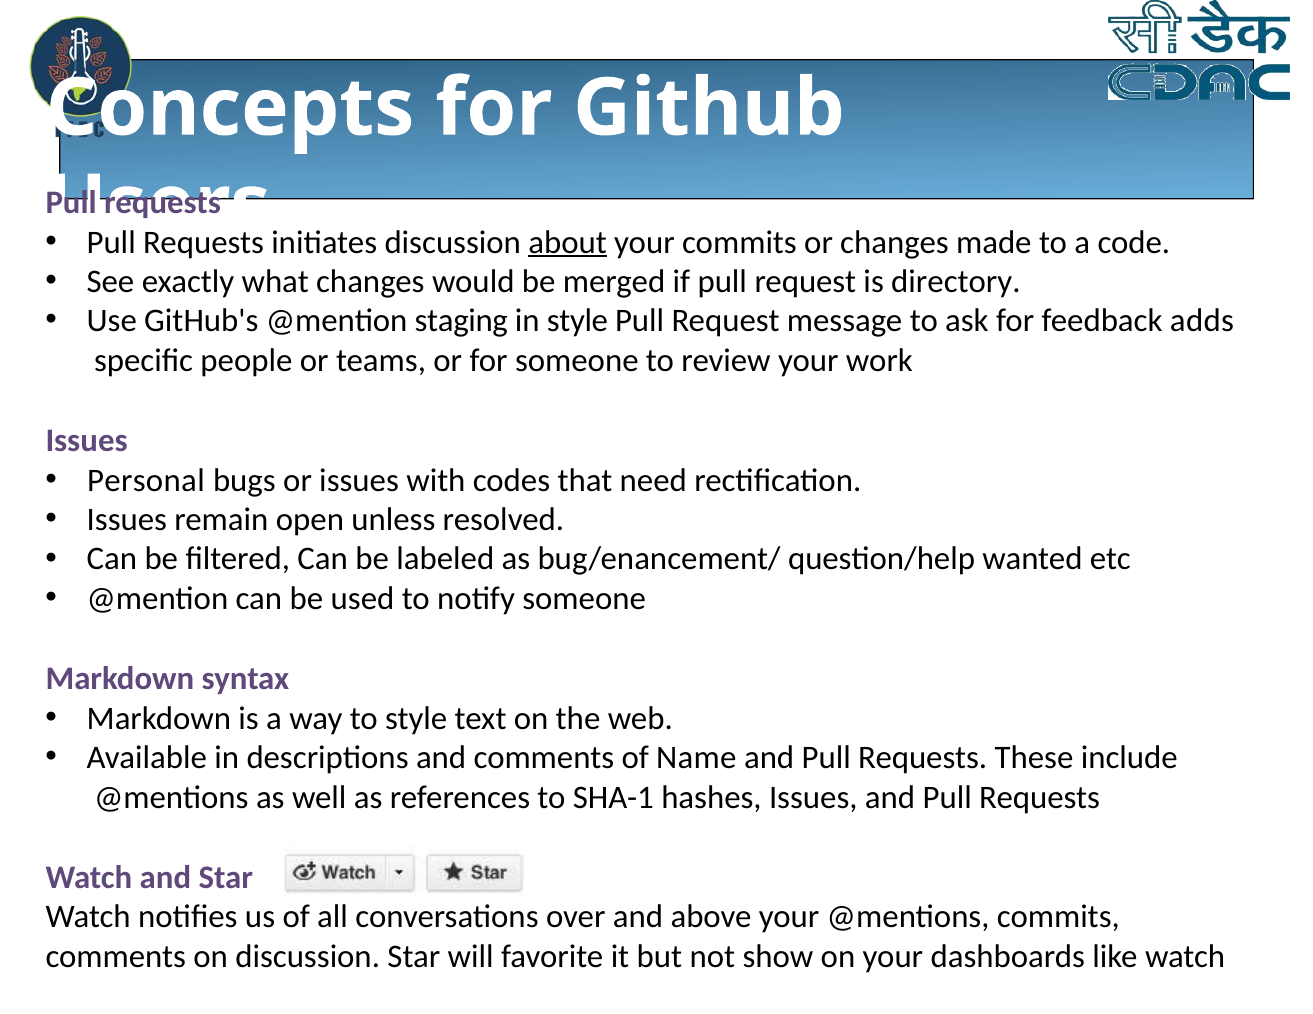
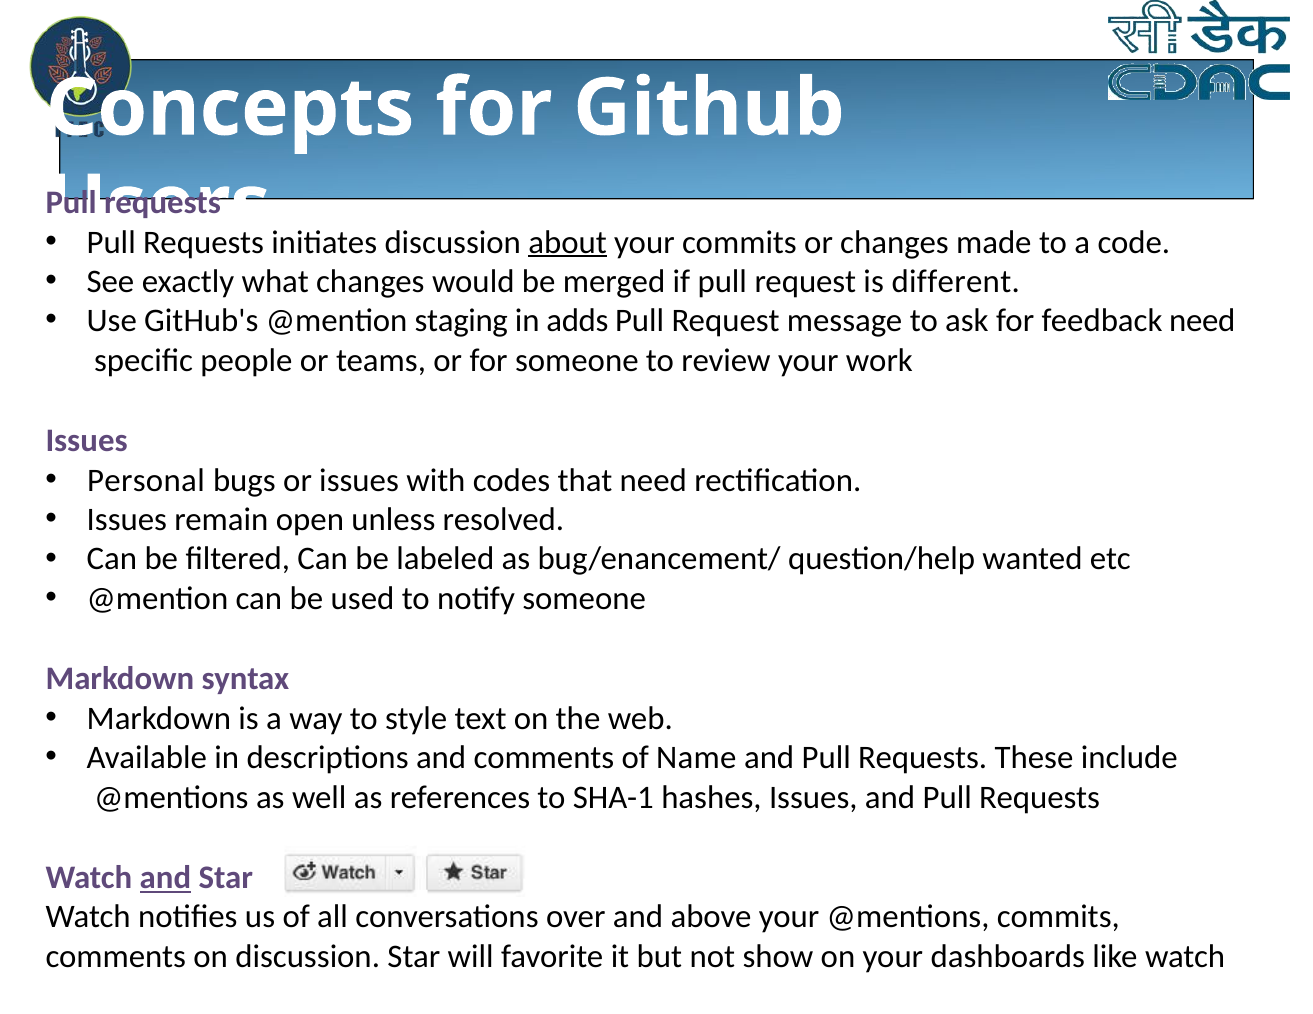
directory: directory -> different (956, 282)
in style: style -> adds (577, 321)
feedback adds: adds -> need (1202, 321)
and underline: none -> present (165, 878)
